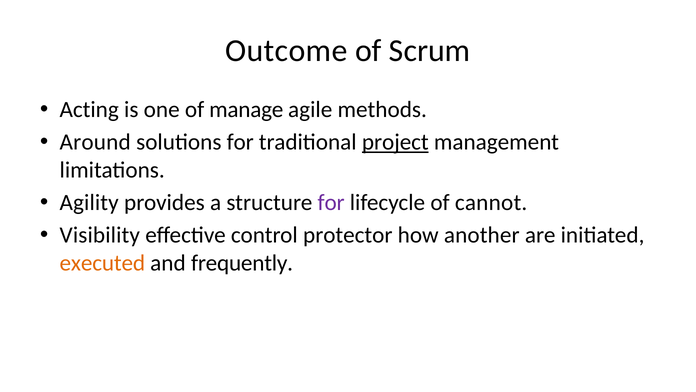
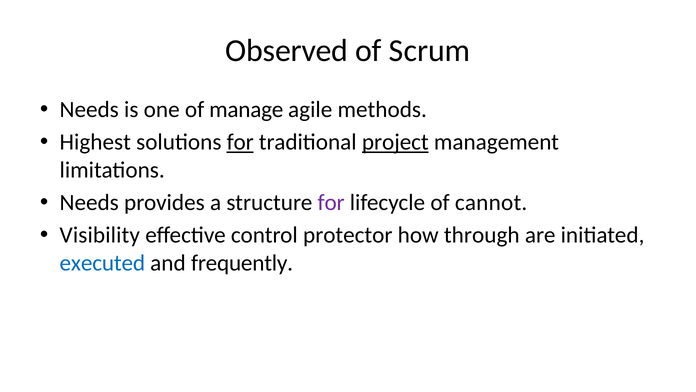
Outcome: Outcome -> Observed (287, 51)
Acting: Acting -> Needs (89, 110)
Around: Around -> Highest (95, 142)
for underline: none -> present (240, 142)
Agility: Agility -> Needs (89, 202)
another: another -> through (482, 235)
executed colour: orange -> blue (102, 263)
